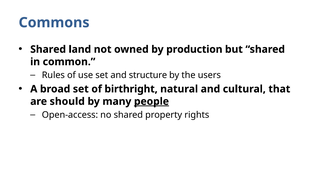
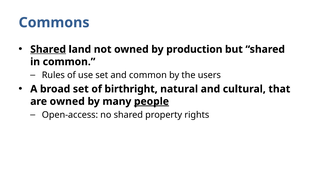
Shared underline: none -> present (48, 49)
and structure: structure -> common (148, 75)
are should: should -> owned (67, 101)
